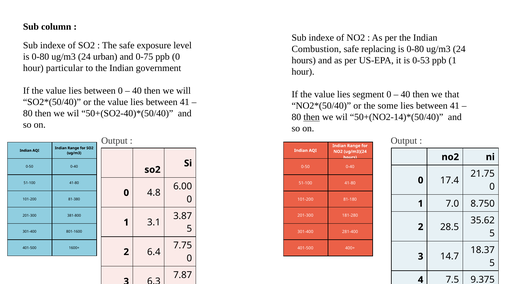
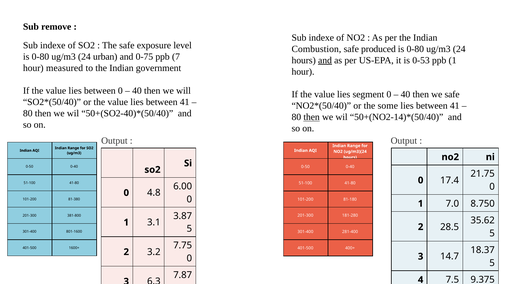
column: column -> remove (56, 27)
replacing: replacing -> produced (378, 49)
ppb 0: 0 -> 7 (176, 57)
and underline: none -> present (325, 60)
particular: particular -> measured (65, 68)
we that: that -> safe (452, 95)
6.4: 6.4 -> 3.2 (154, 252)
